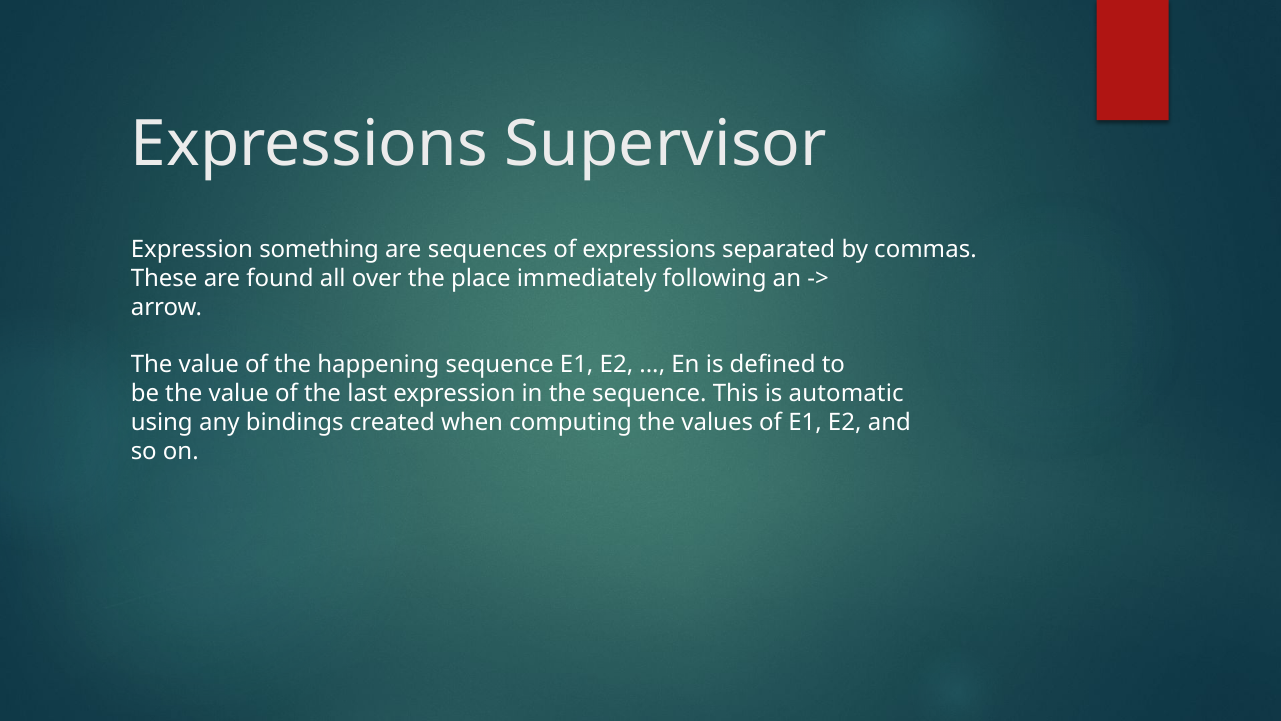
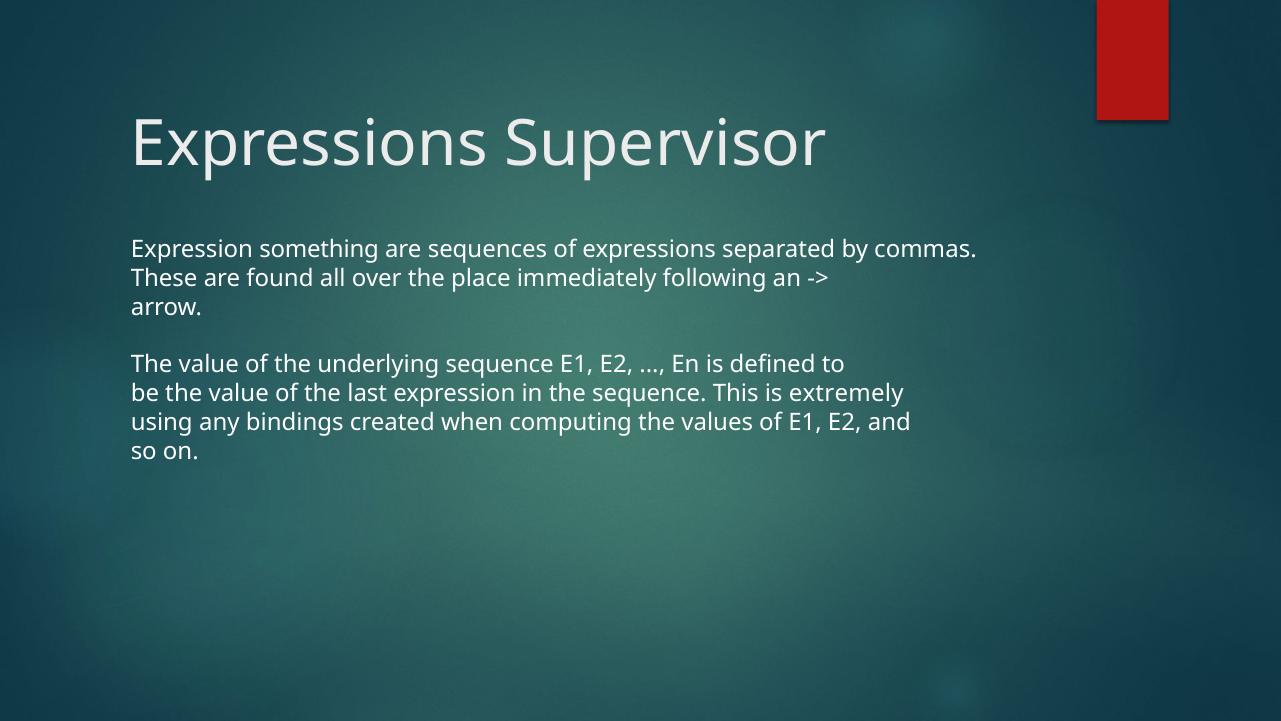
happening: happening -> underlying (378, 365)
automatic: automatic -> extremely (846, 393)
